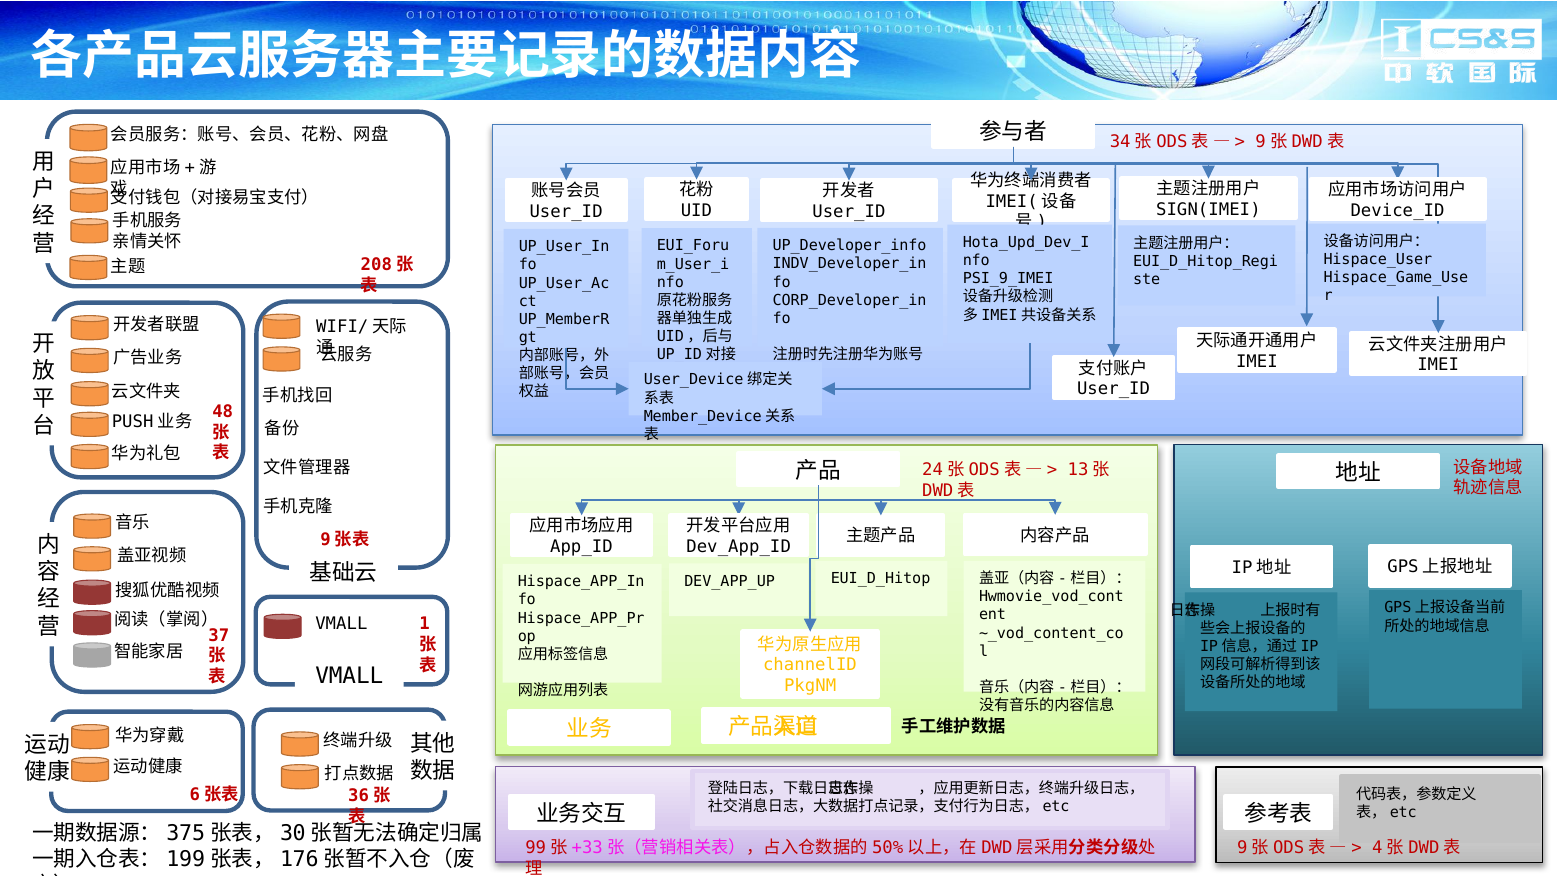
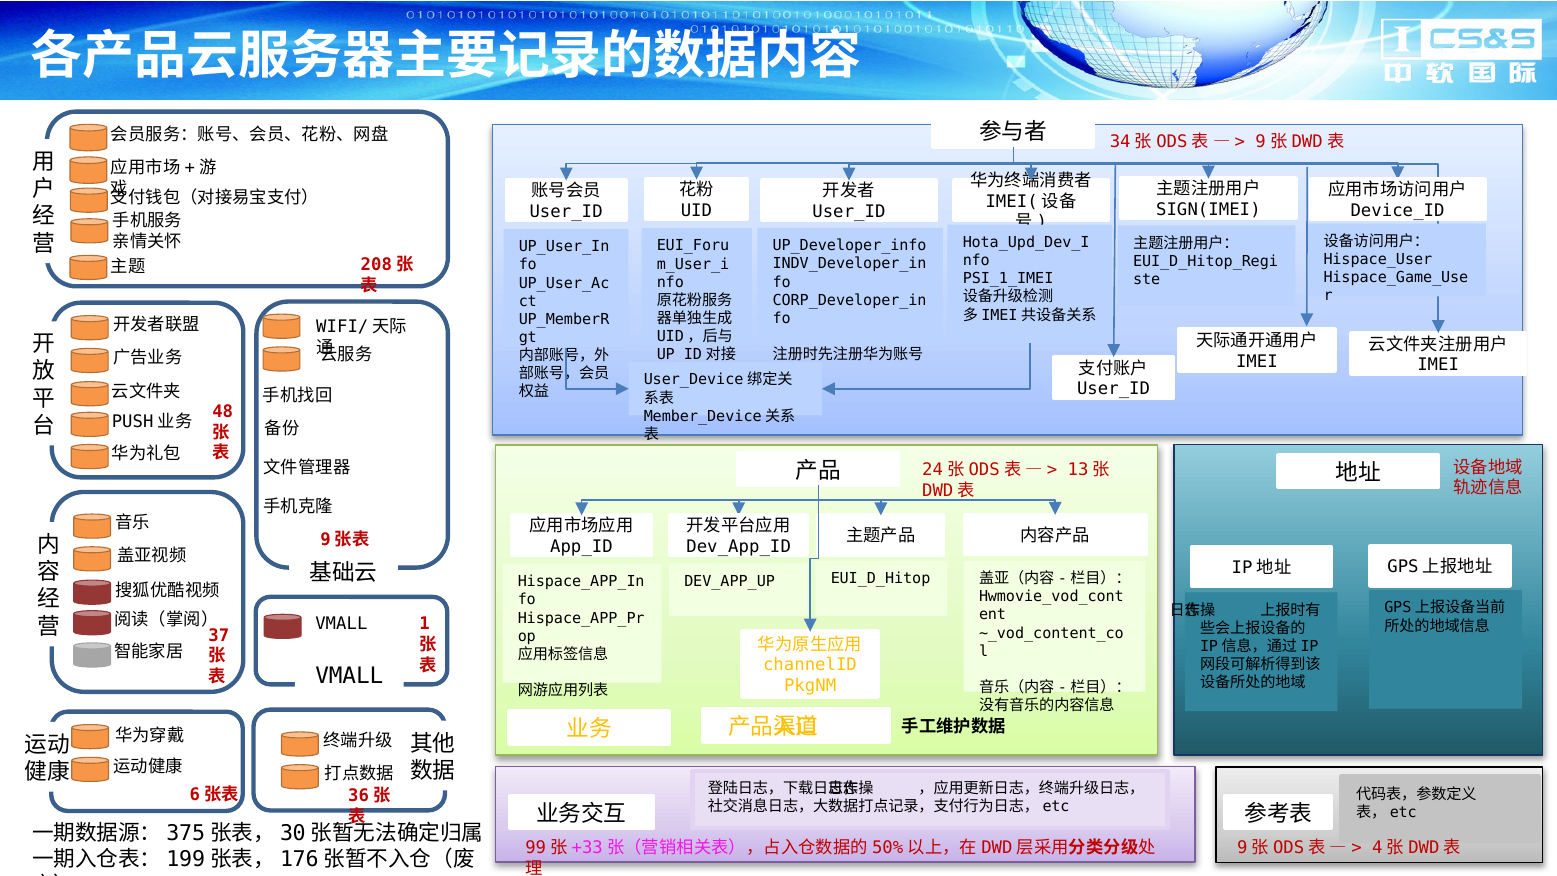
PSI_9_IMEI: PSI_9_IMEI -> PSI_1_IMEI (1008, 279)
